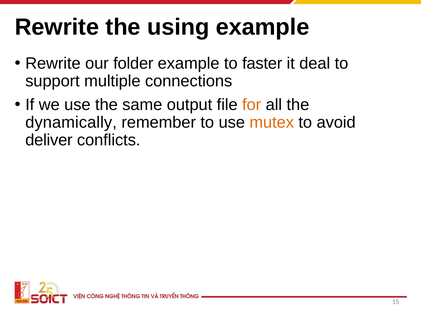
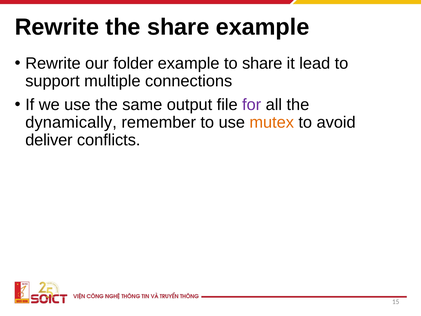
the using: using -> share (178, 27)
to faster: faster -> share (262, 63)
deal: deal -> lead (315, 63)
for colour: orange -> purple (252, 105)
